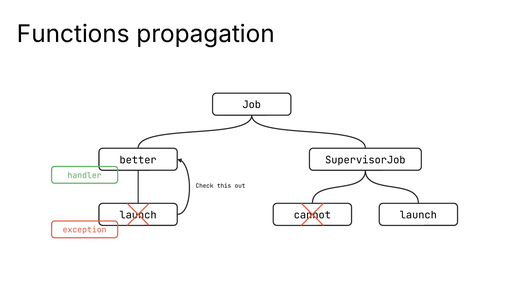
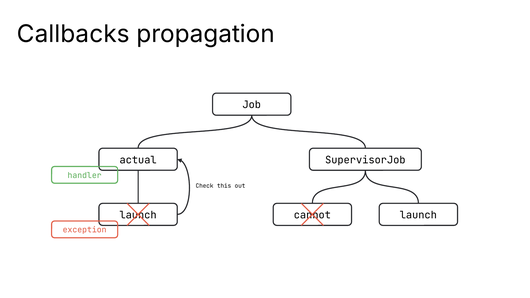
Functions: Functions -> Callbacks (73, 34)
better: better -> actual (138, 160)
